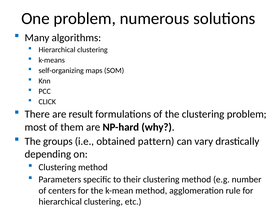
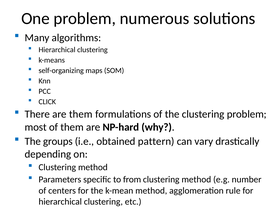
are result: result -> them (81, 114)
their: their -> from (132, 179)
